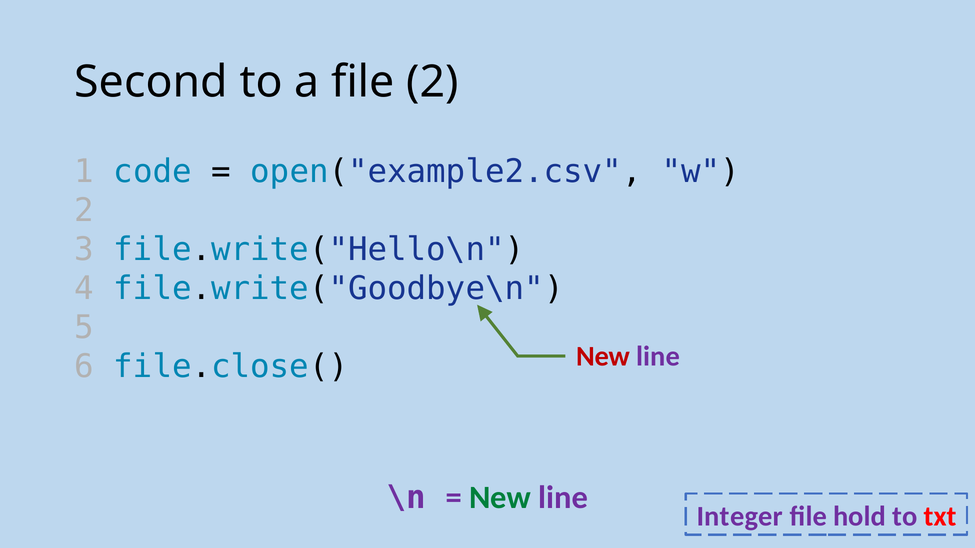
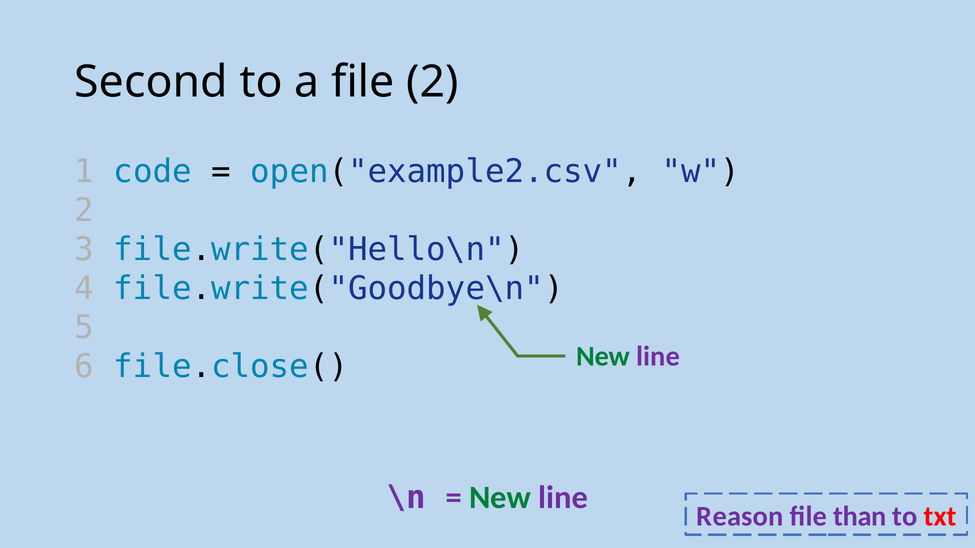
New colour: red -> green (603, 356)
Integer: Integer -> Reason (740, 517)
hold: hold -> than (860, 517)
